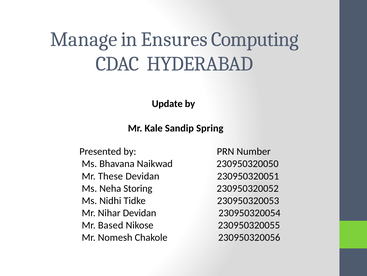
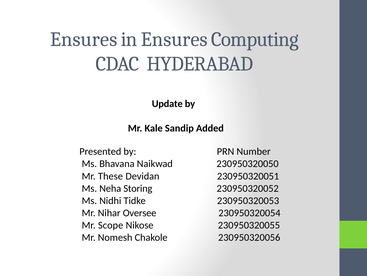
Manage: Manage -> Ensures (84, 39)
Spring: Spring -> Added (210, 128)
Nihar Devidan: Devidan -> Oversee (140, 212)
Based: Based -> Scope (111, 225)
